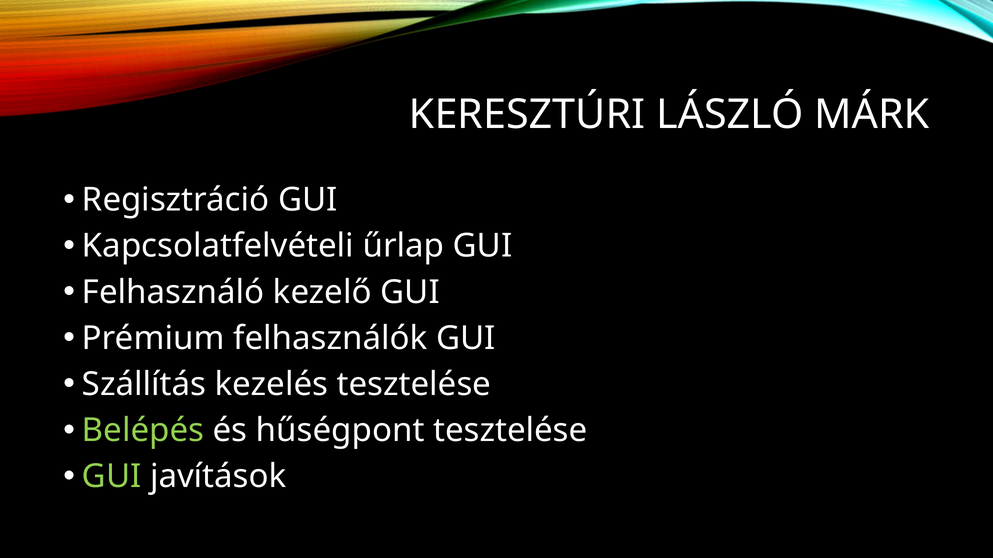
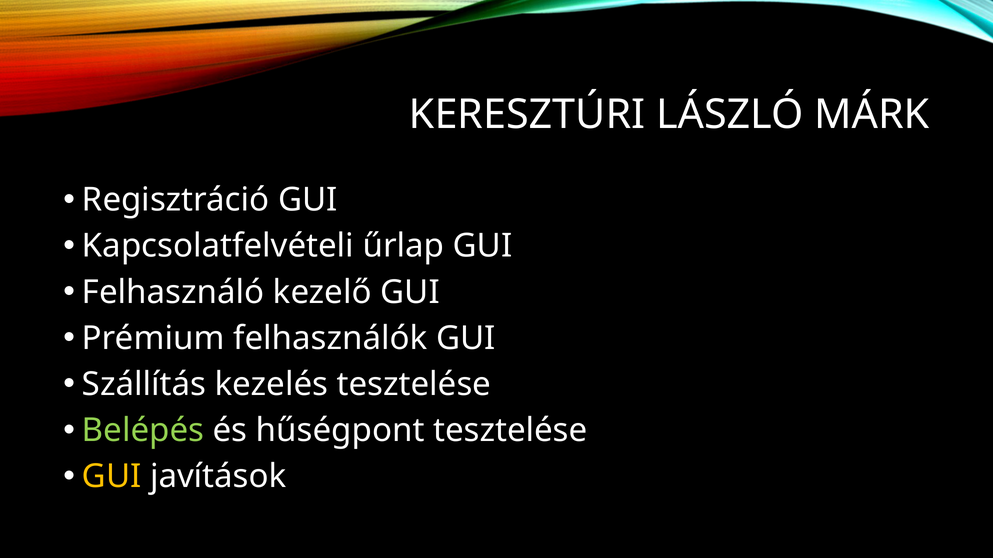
GUI colour: light green -> yellow (112, 477)
